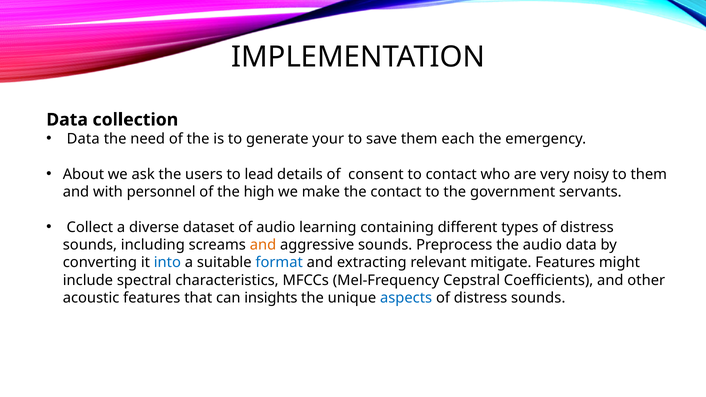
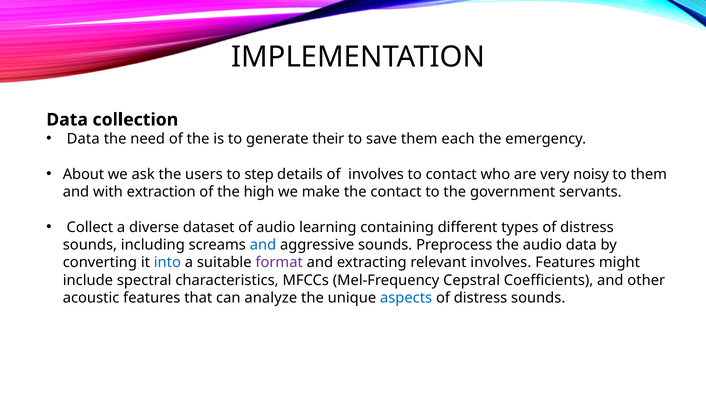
your: your -> their (328, 139)
lead: lead -> step (259, 174)
of consent: consent -> involves (376, 174)
personnel: personnel -> extraction (161, 192)
and colour: orange -> blue (263, 245)
format colour: blue -> purple (279, 263)
relevant mitigate: mitigate -> involves (501, 263)
insights: insights -> analyze (271, 298)
